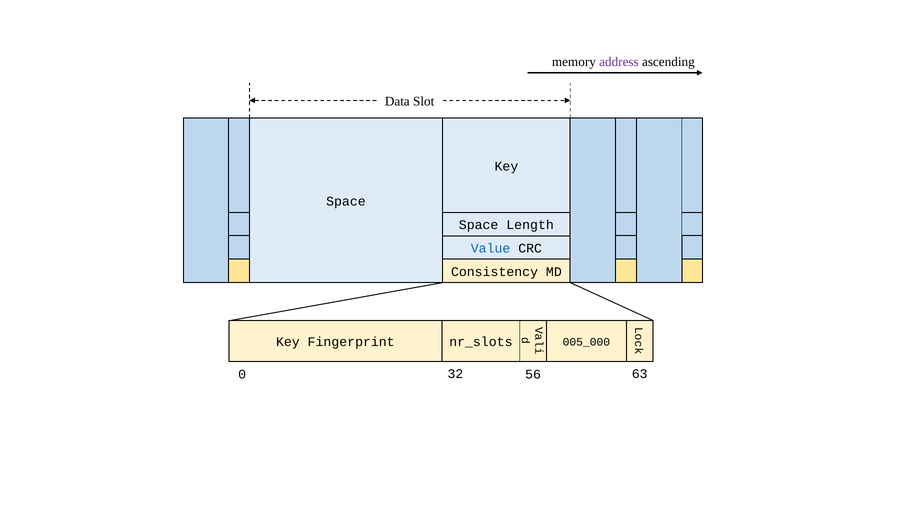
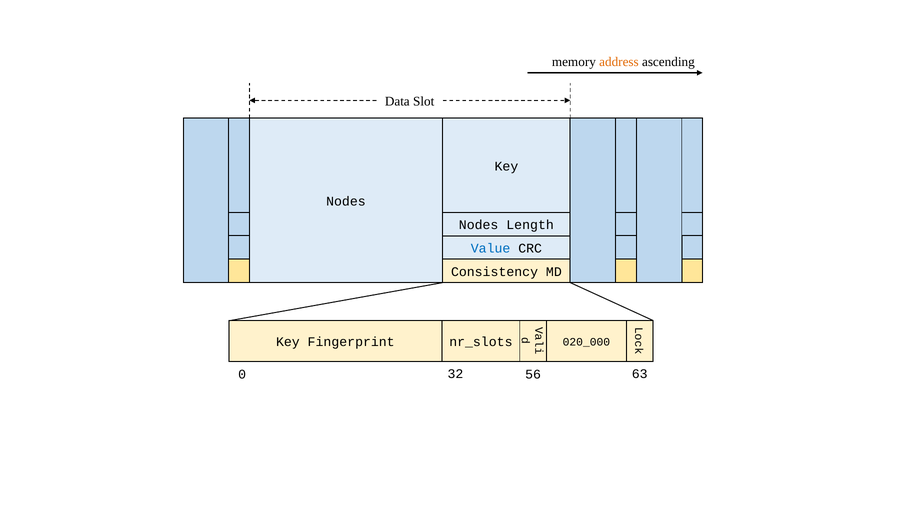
address colour: purple -> orange (619, 62)
Space: Space -> Nodes (346, 201)
Space: Space -> Nodes (479, 225)
005_000: 005_000 -> 020_000 (586, 342)
